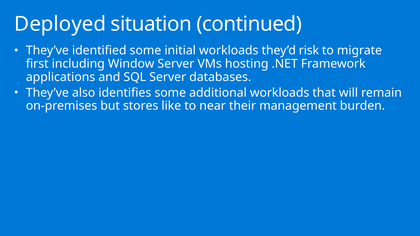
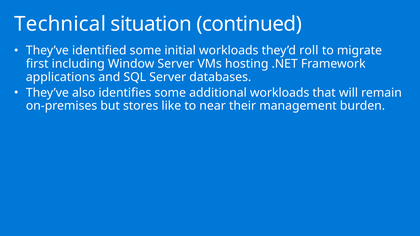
Deployed: Deployed -> Technical (60, 24)
risk: risk -> roll (309, 51)
